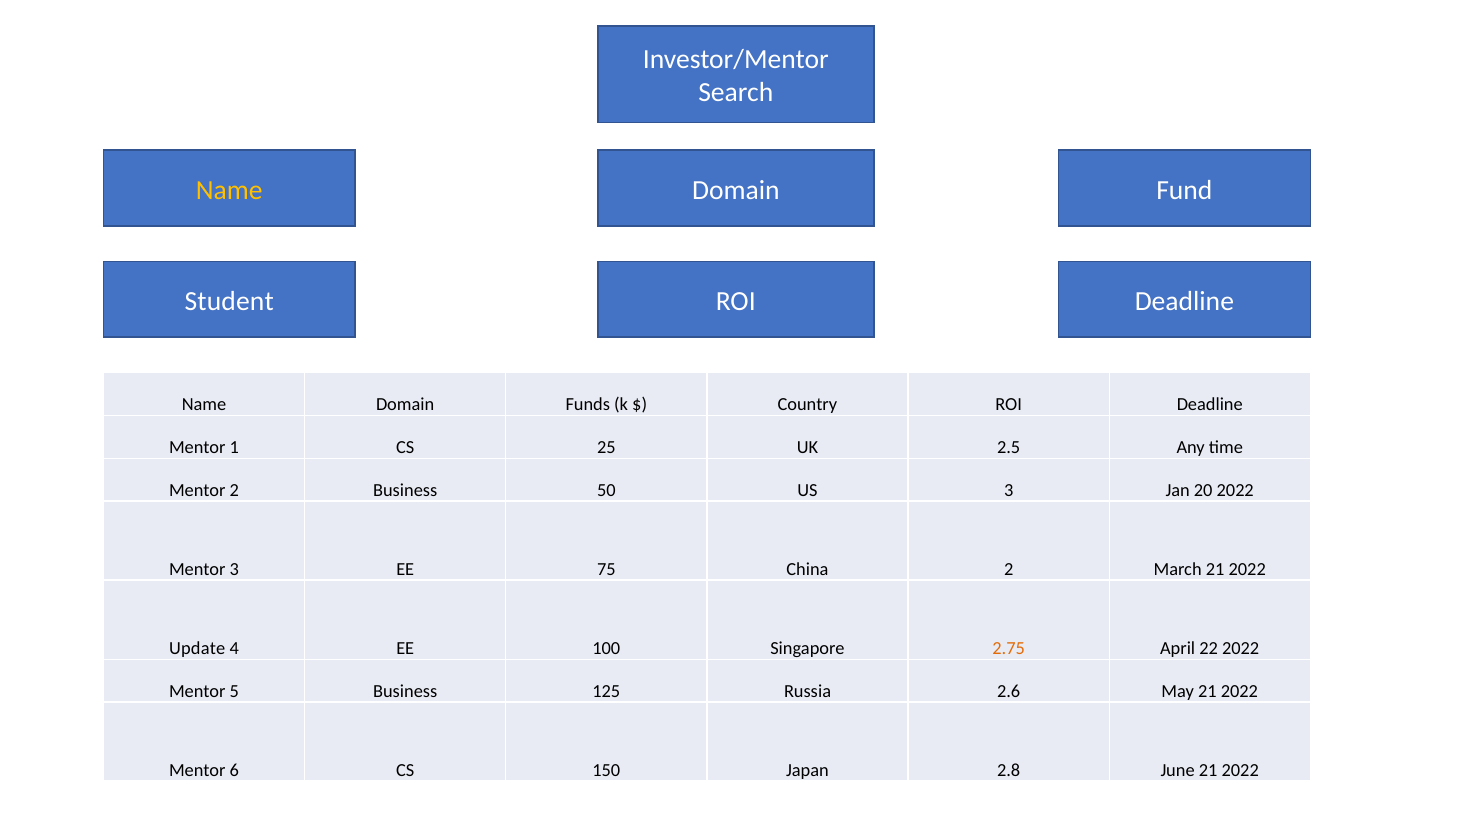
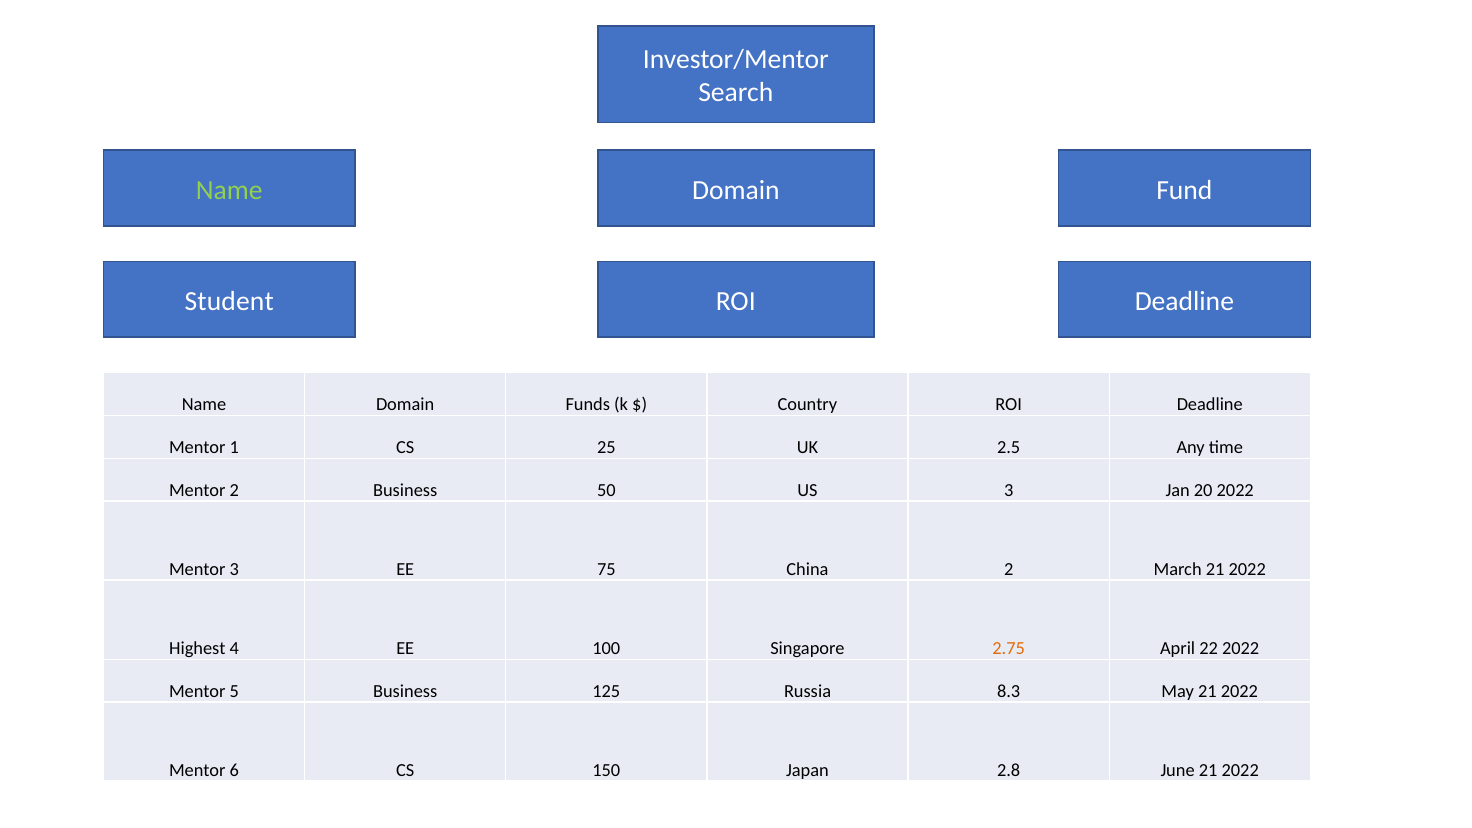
Name colour: yellow -> light green (229, 190)
Update: Update -> Highest (197, 648)
2.6: 2.6 -> 8.3 (1009, 691)
